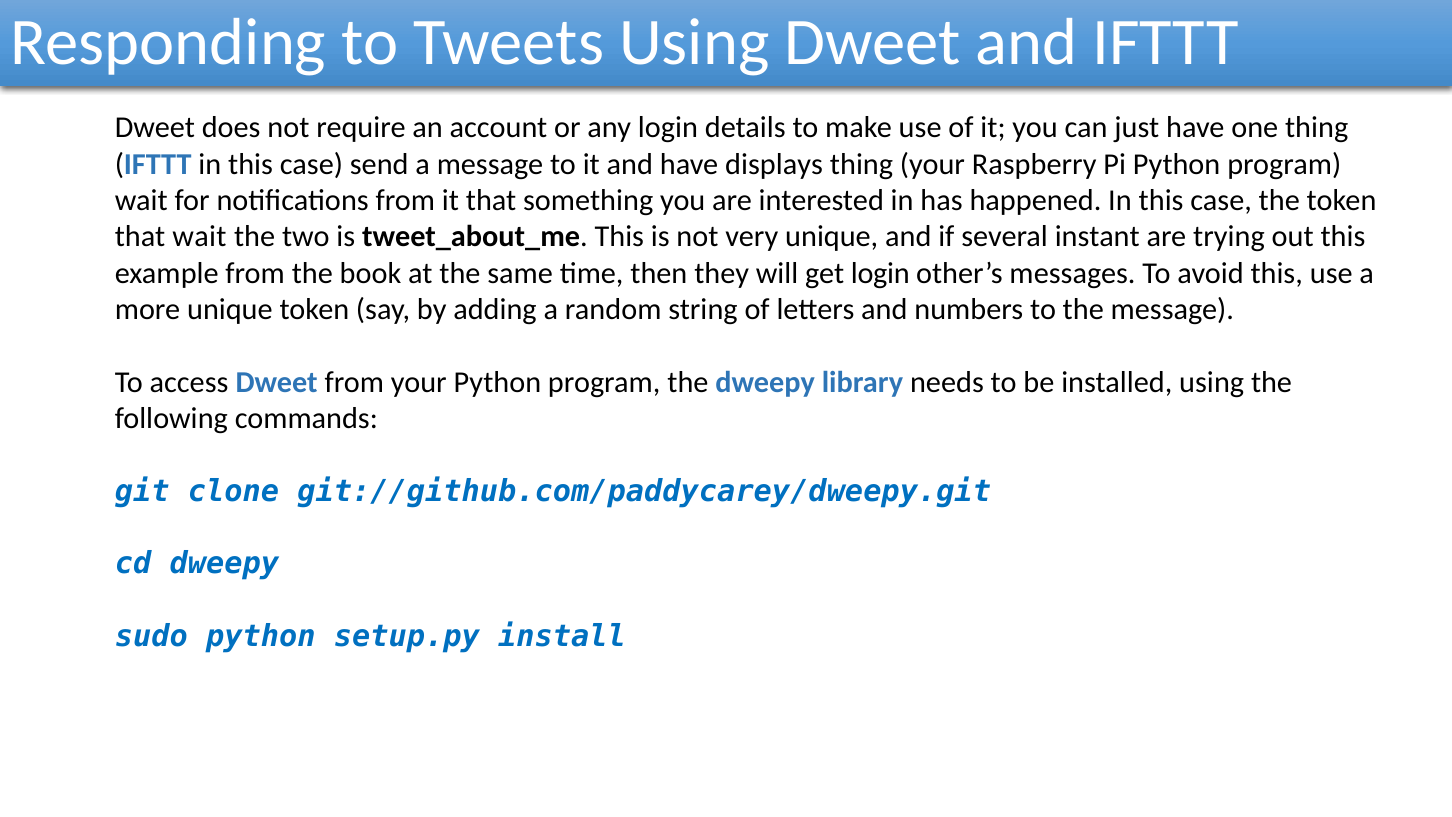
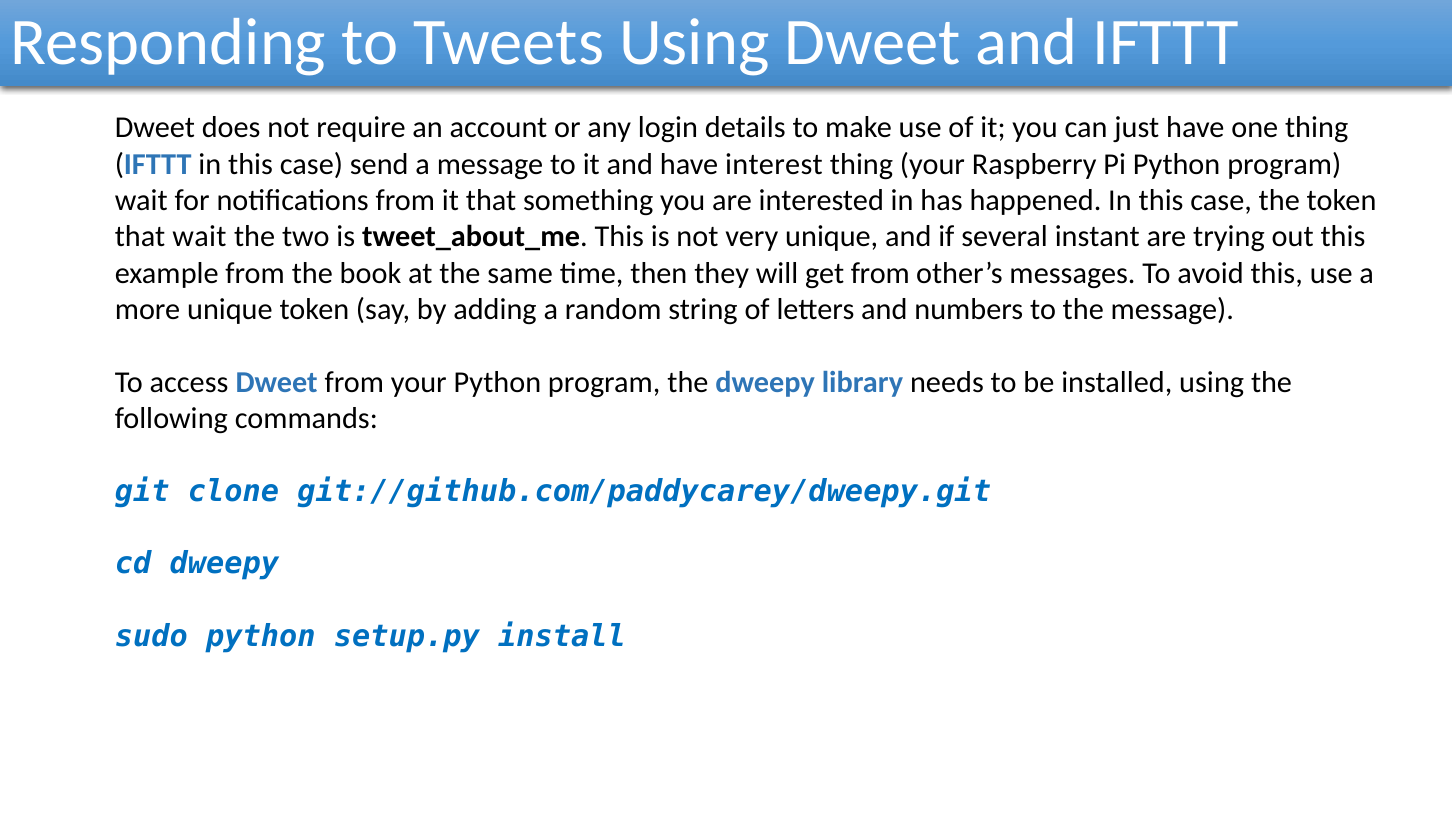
displays: displays -> interest (774, 164)
get login: login -> from (880, 273)
